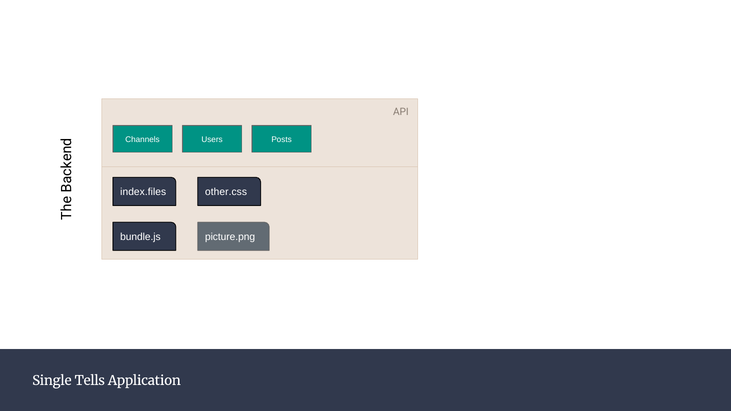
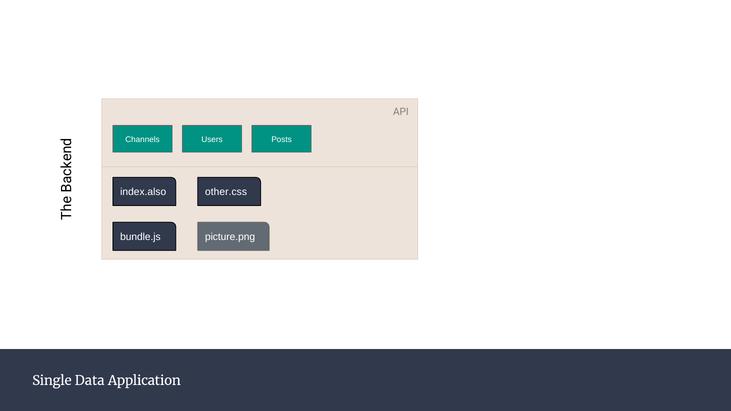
index.files: index.files -> index.also (143, 192)
Tells: Tells -> Data (90, 381)
